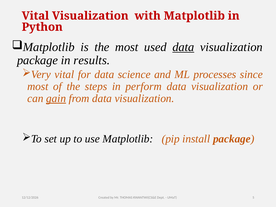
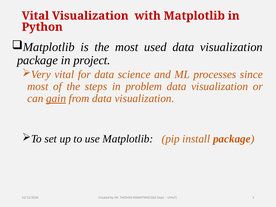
data underline: present -> none (183, 47)
results: results -> project (92, 60)
perform: perform -> problem (144, 86)
